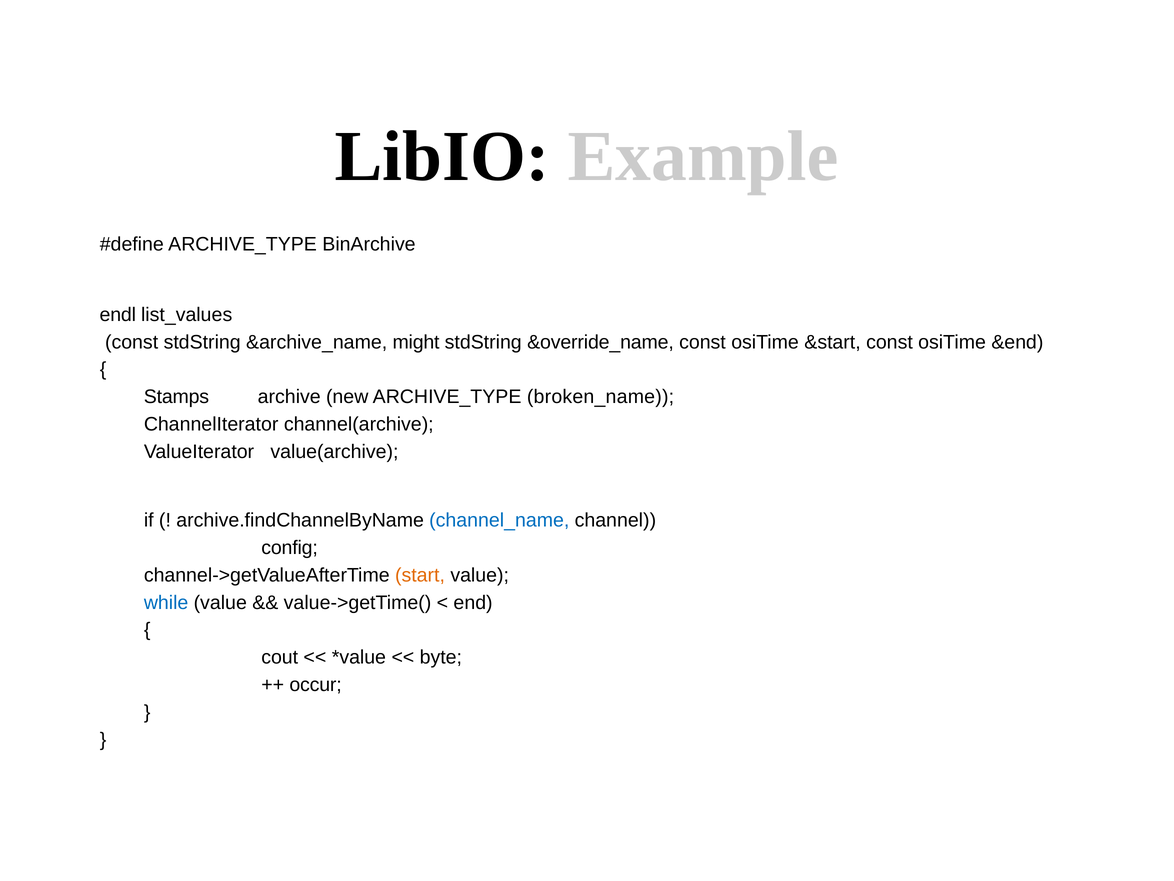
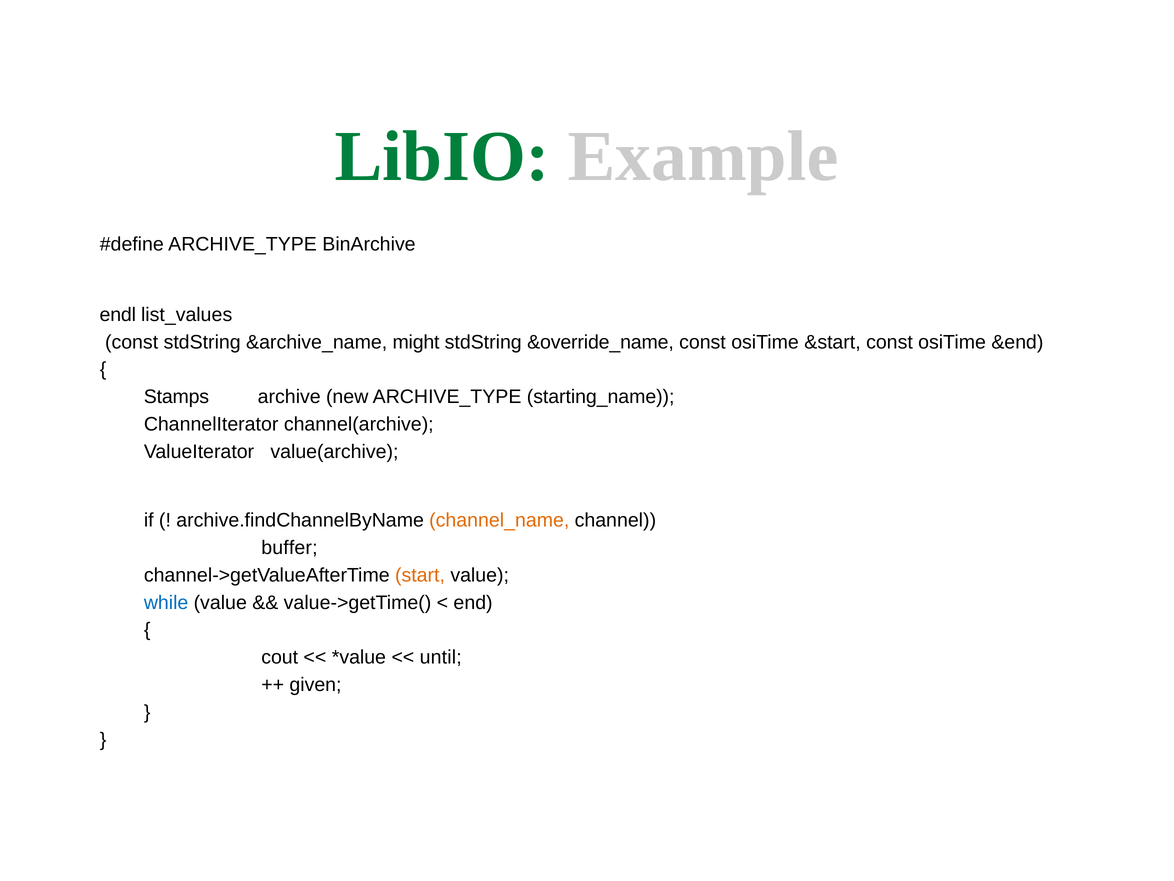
LibIO colour: black -> green (442, 157)
broken_name: broken_name -> starting_name (601, 397)
channel_name colour: blue -> orange (499, 520)
config: config -> buffer (289, 547)
byte: byte -> until (441, 657)
occur: occur -> given (315, 684)
